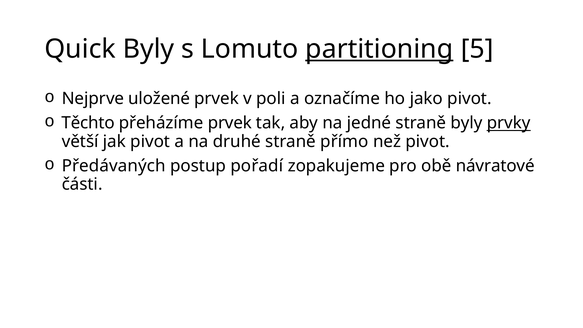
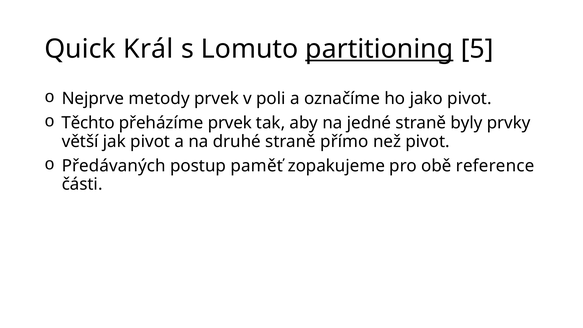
Quick Byly: Byly -> Král (148, 49)
uložené: uložené -> metody (159, 99)
prvky underline: present -> none (509, 123)
pořadí: pořadí -> paměť (257, 166)
návratové: návratové -> reference (495, 166)
